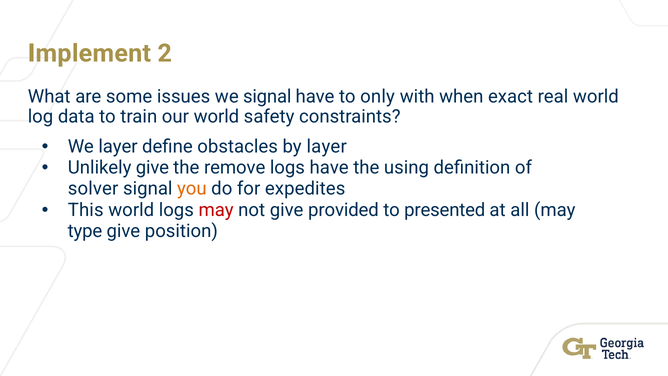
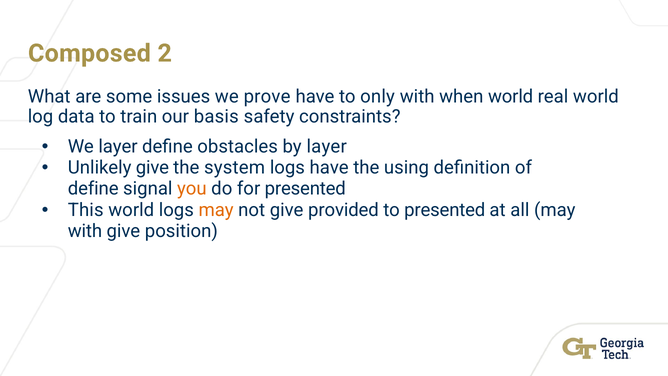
Implement: Implement -> Composed (89, 53)
we signal: signal -> prove (267, 97)
when exact: exact -> world (511, 97)
our world: world -> basis (216, 117)
remove: remove -> system (235, 167)
solver: solver -> define (93, 189)
for expedites: expedites -> presented (305, 189)
may colour: red -> orange (216, 210)
type: type -> with (85, 231)
